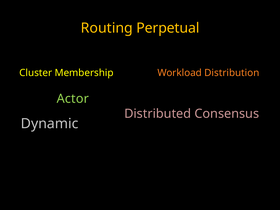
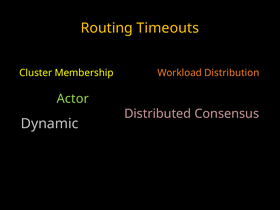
Perpetual: Perpetual -> Timeouts (168, 28)
